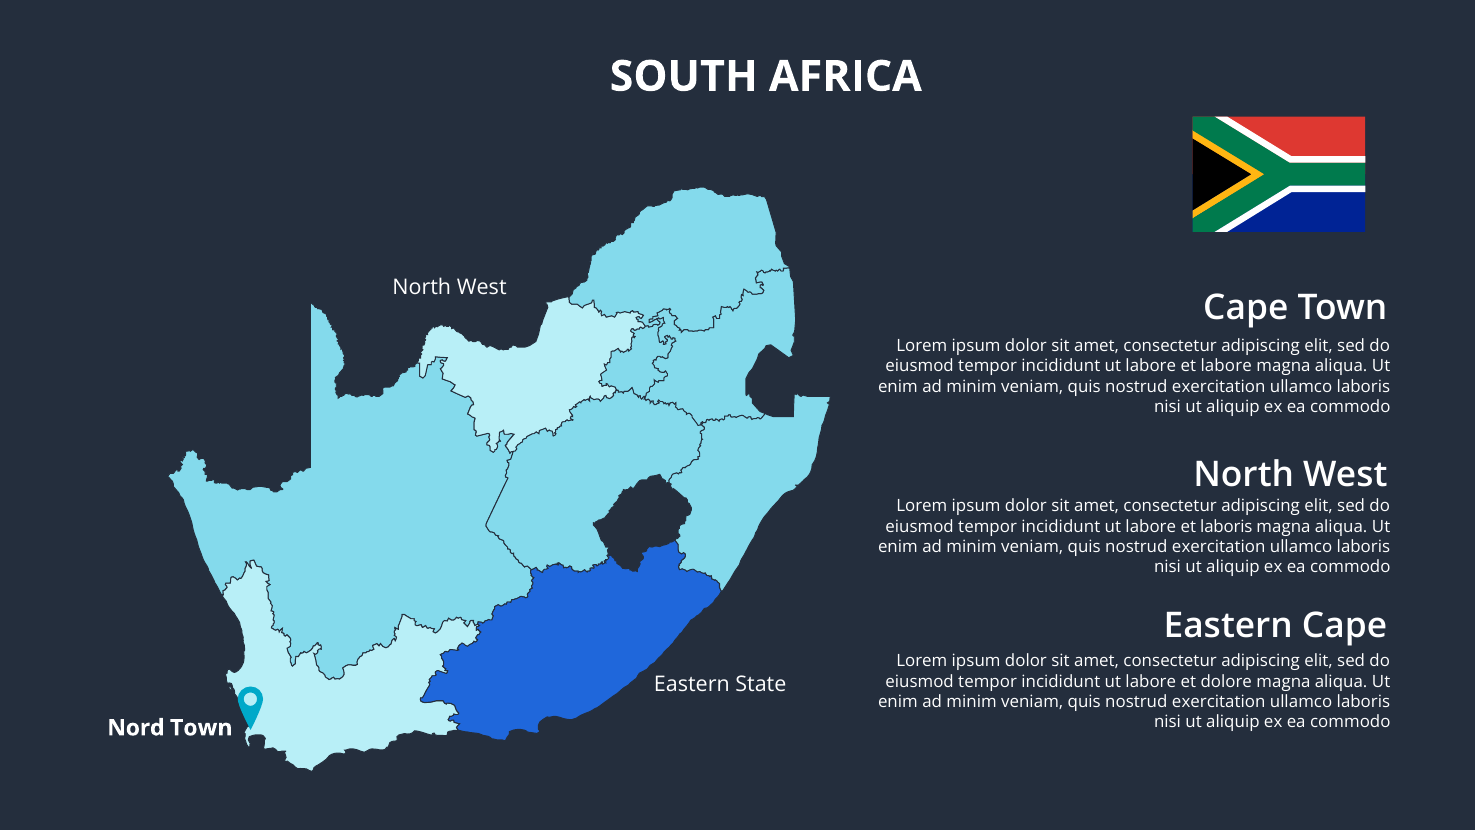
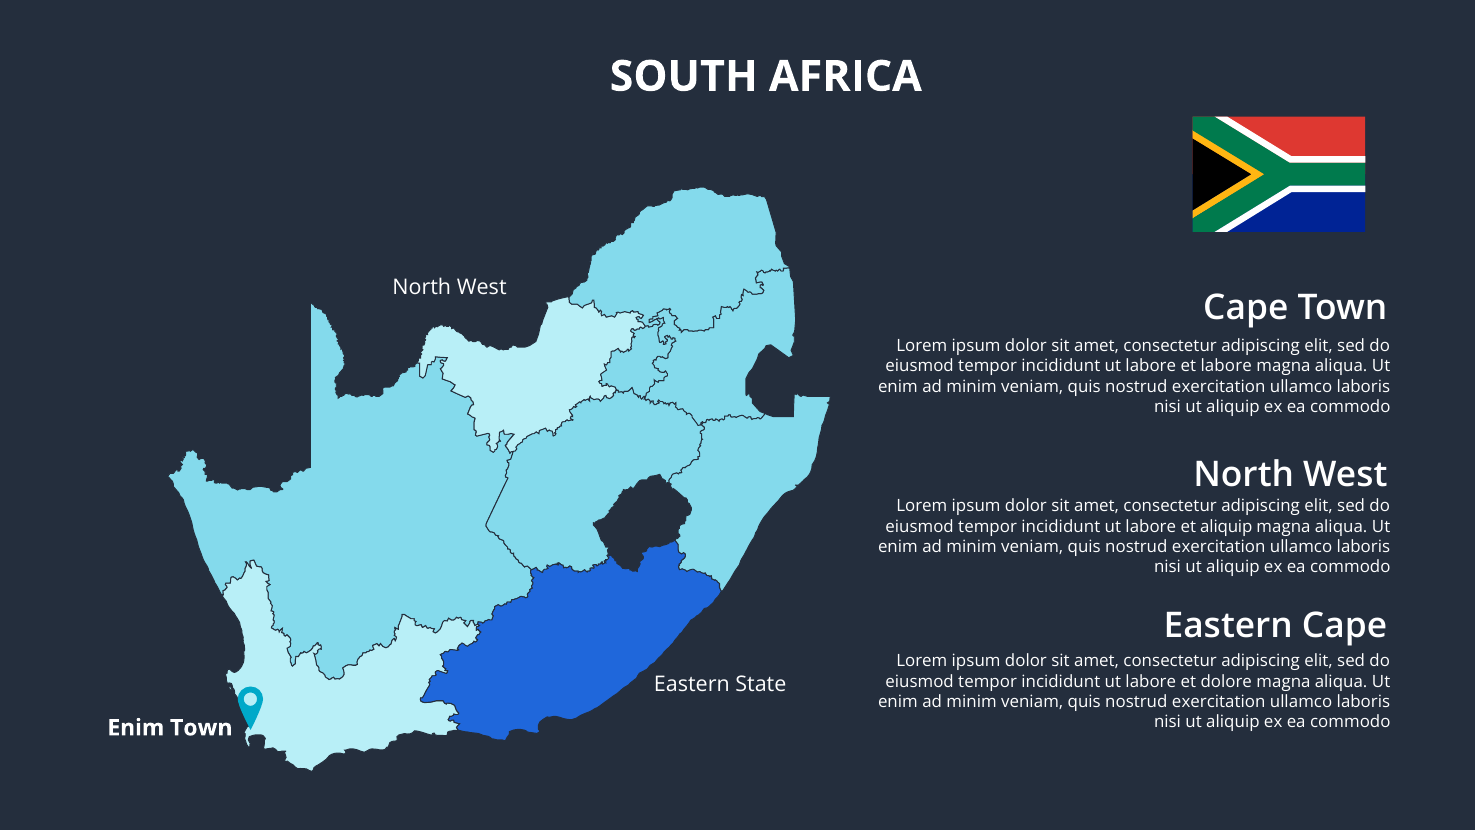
et laboris: laboris -> aliquip (1226, 526)
Nord: Nord -> Enim (136, 728)
